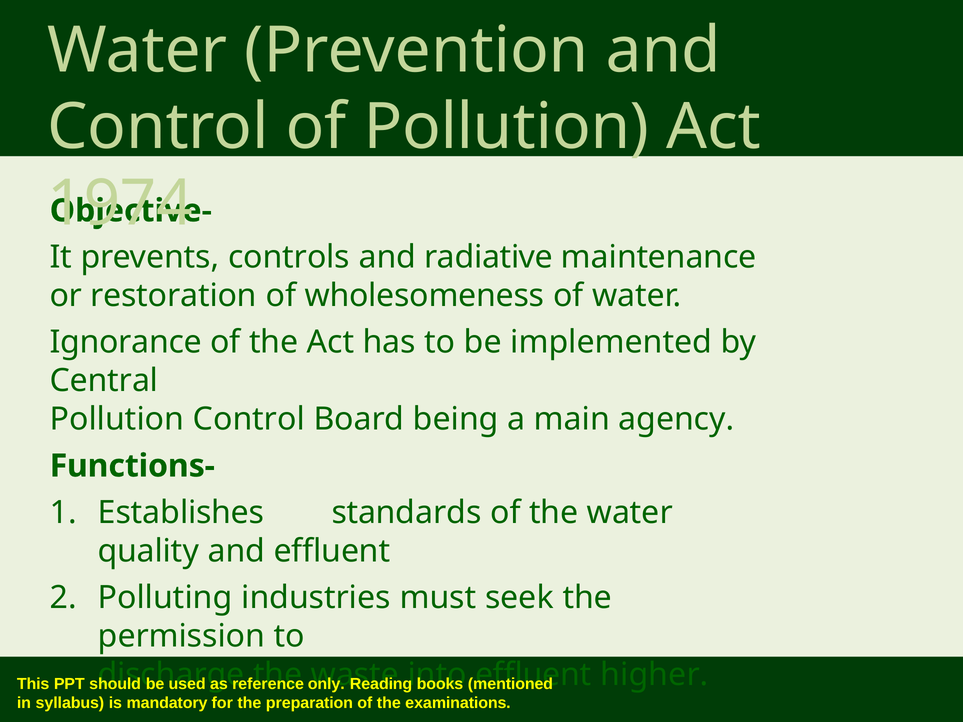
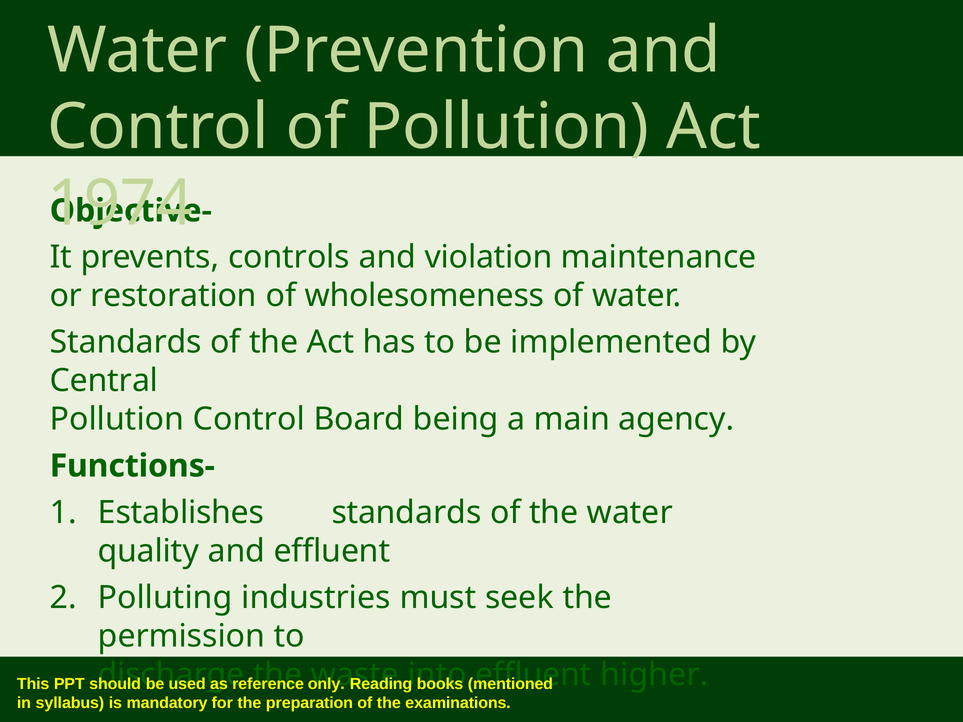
radiative: radiative -> violation (489, 257)
Ignorance: Ignorance -> Standards (126, 342)
